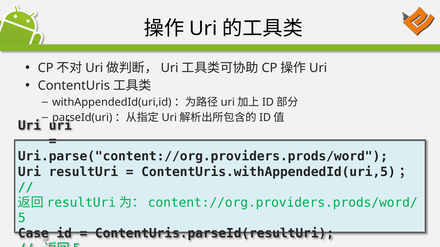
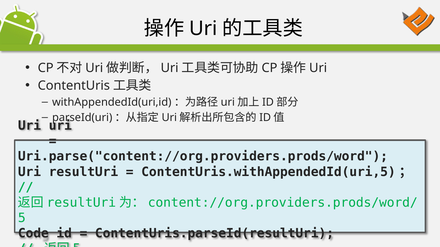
Case: Case -> Code (33, 234)
